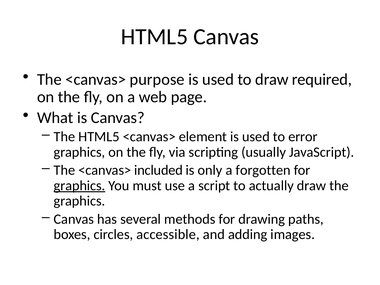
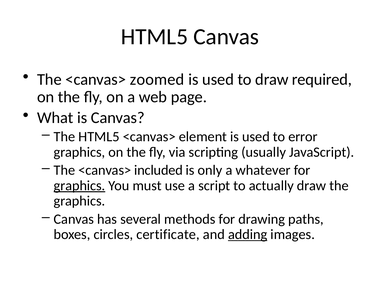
purpose: purpose -> zoomed (157, 79)
forgotten: forgotten -> whatever (263, 170)
accessible: accessible -> certificate (168, 234)
adding underline: none -> present (248, 234)
